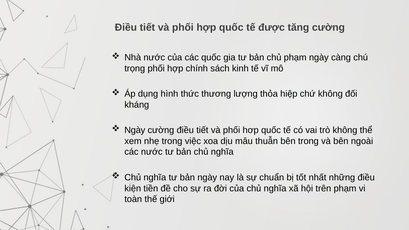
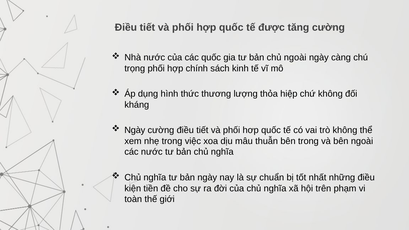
chủ phạm: phạm -> ngoài (295, 58)
